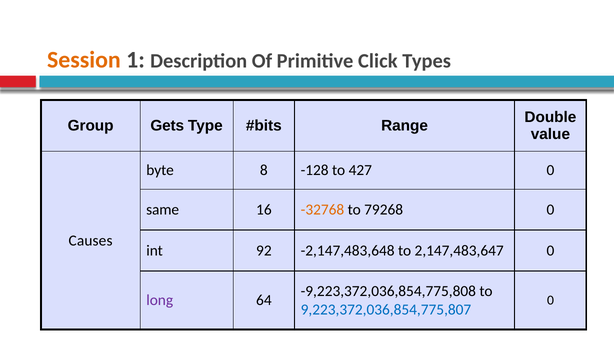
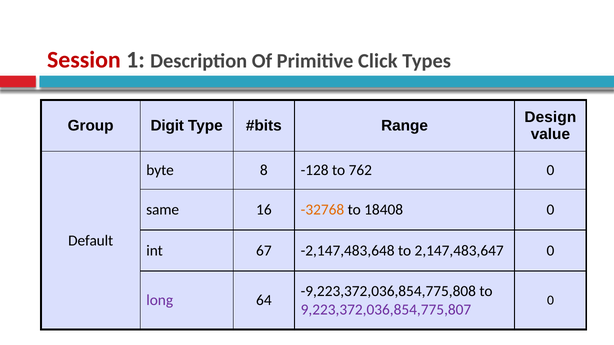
Session colour: orange -> red (84, 60)
Double: Double -> Design (550, 117)
Gets: Gets -> Digit (167, 126)
427: 427 -> 762 (360, 171)
79268: 79268 -> 18408 (384, 210)
Causes: Causes -> Default (91, 241)
92: 92 -> 67 (264, 251)
9,223,372,036,854,775,807 colour: blue -> purple (386, 310)
